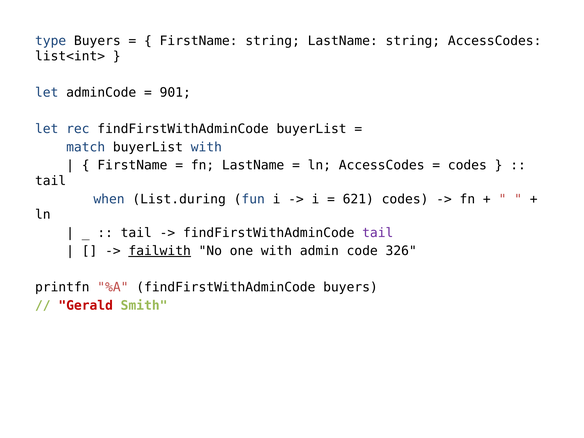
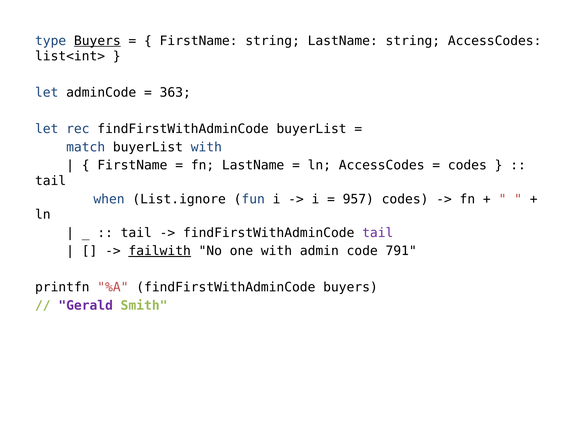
Buyers underline: none -> present (97, 41)
901: 901 -> 363 (175, 93)
List.during: List.during -> List.ignore (179, 199)
621: 621 -> 957 (358, 199)
326: 326 -> 791 (401, 251)
Gerald colour: red -> purple (86, 305)
